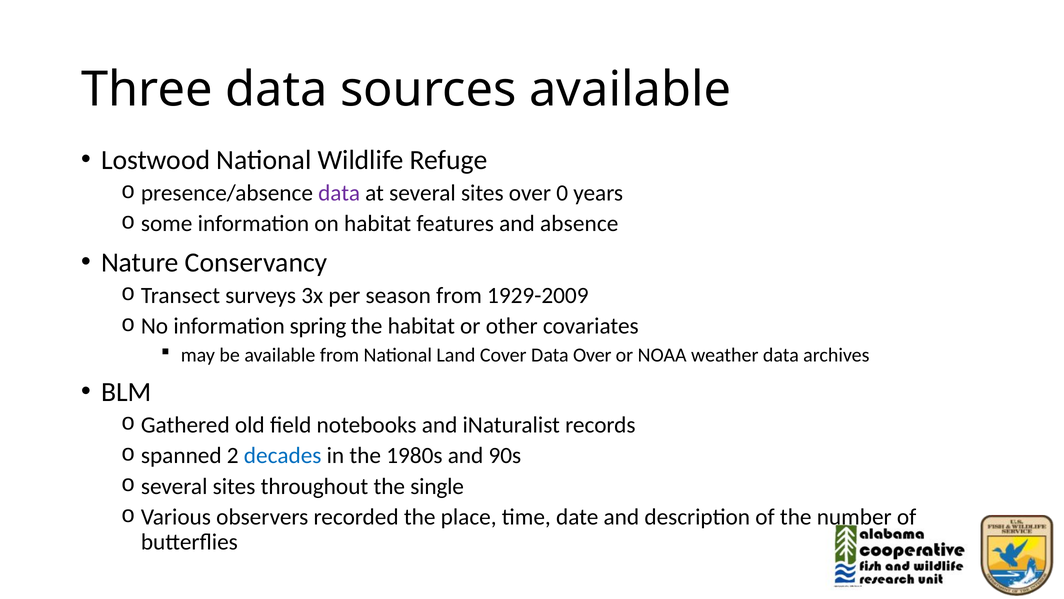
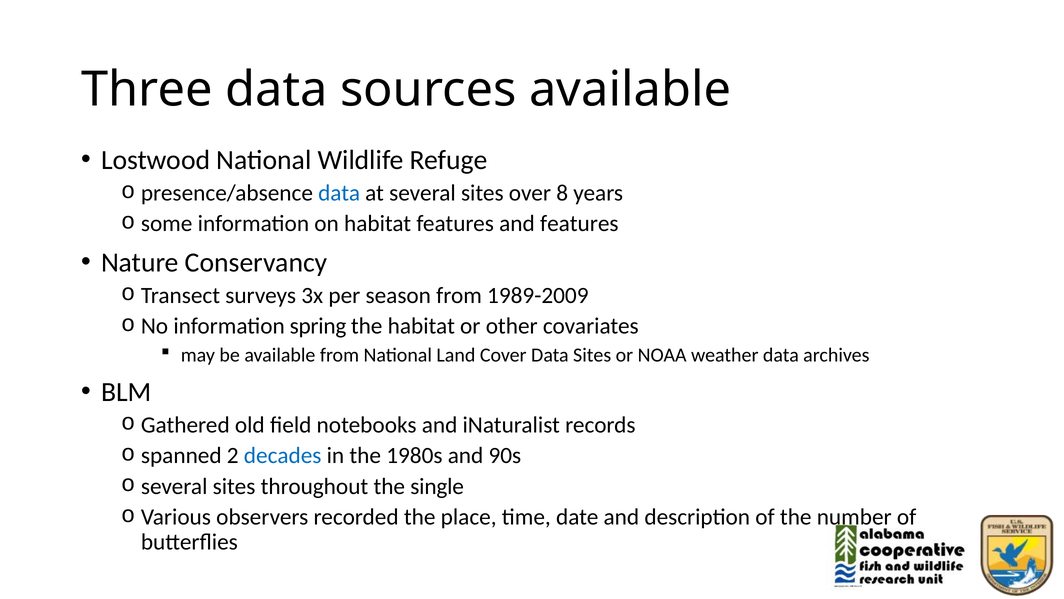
data colour: purple -> blue (339, 193)
0: 0 -> 8 (562, 193)
and absence: absence -> features (579, 224)
1929-2009: 1929-2009 -> 1989-2009 (538, 295)
Data Over: Over -> Sites (592, 355)
